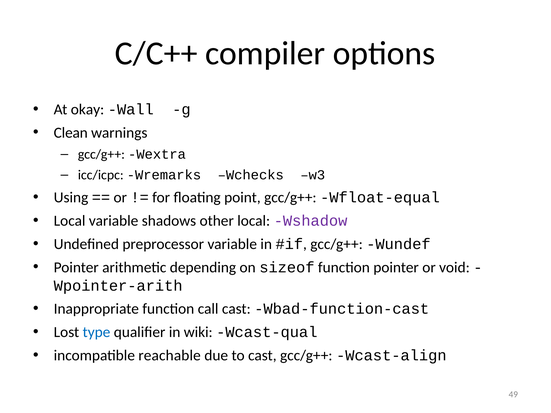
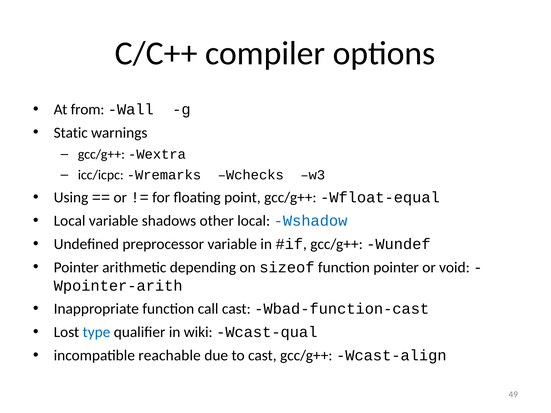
okay: okay -> from (88, 109)
Clean: Clean -> Static (71, 133)
Wshadow colour: purple -> blue (311, 221)
